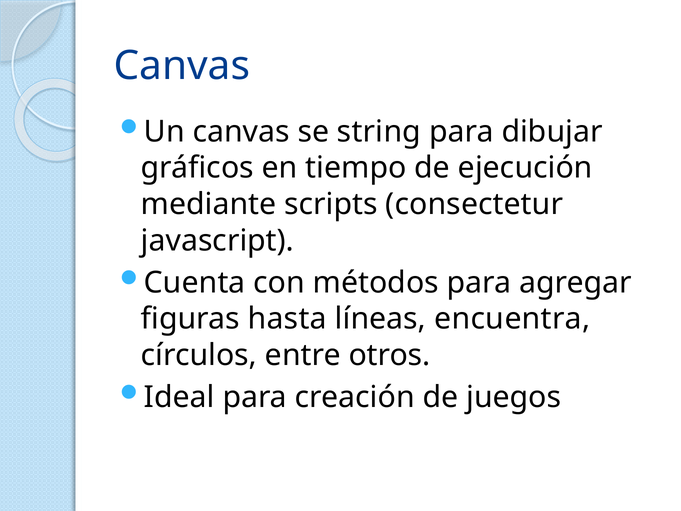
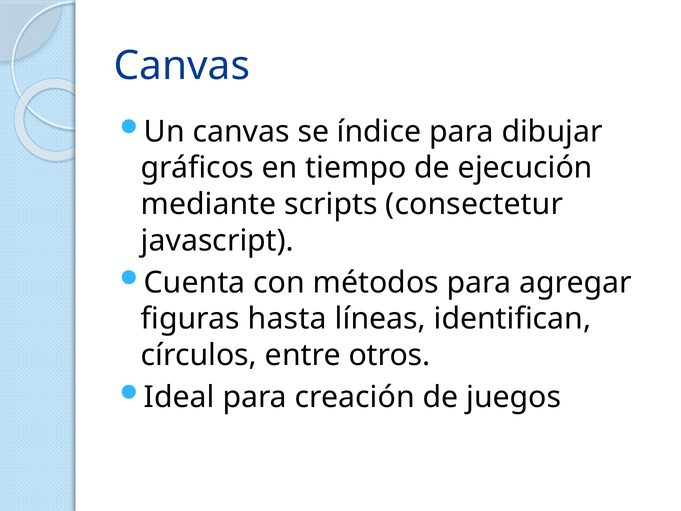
string: string -> índice (379, 131)
encuentra: encuentra -> identifican (512, 319)
